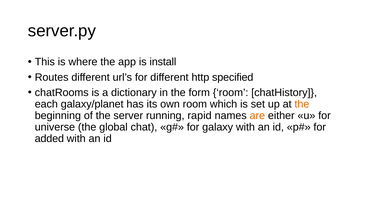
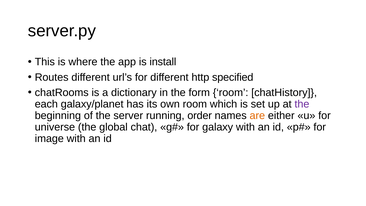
the colour: orange -> purple (302, 104)
rapid: rapid -> order (200, 116)
added: added -> image (49, 139)
